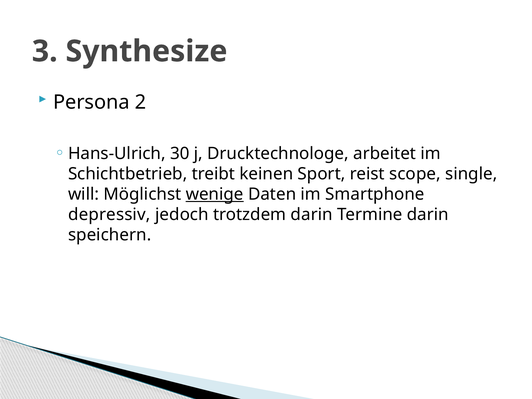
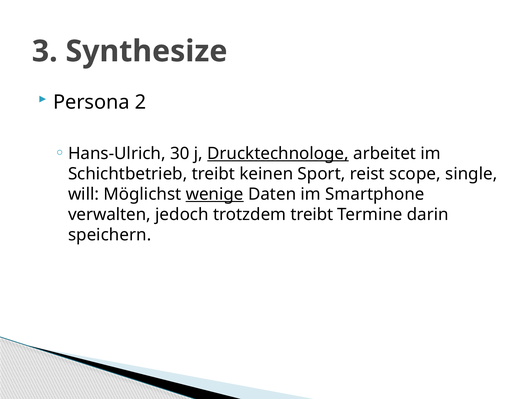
Drucktechnologe underline: none -> present (278, 153)
depressiv: depressiv -> verwalten (109, 215)
trotzdem darin: darin -> treibt (312, 215)
